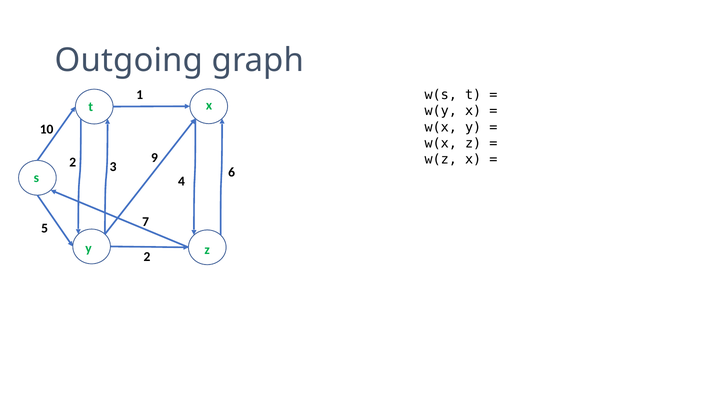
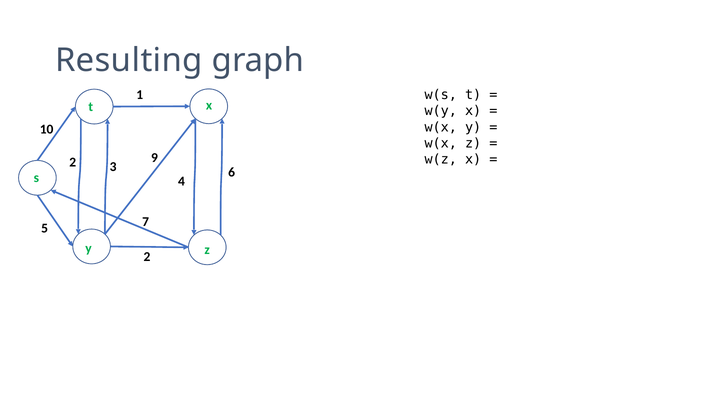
Outgoing: Outgoing -> Resulting (129, 60)
